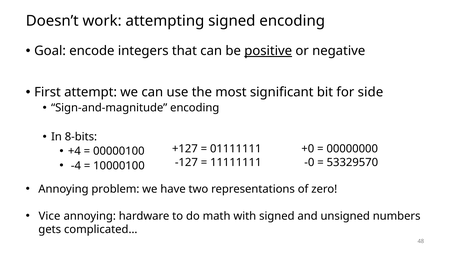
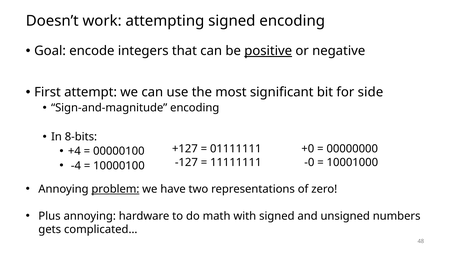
53329570: 53329570 -> 10001000 (352, 162)
problem underline: none -> present (115, 189)
Vice: Vice -> Plus (50, 216)
